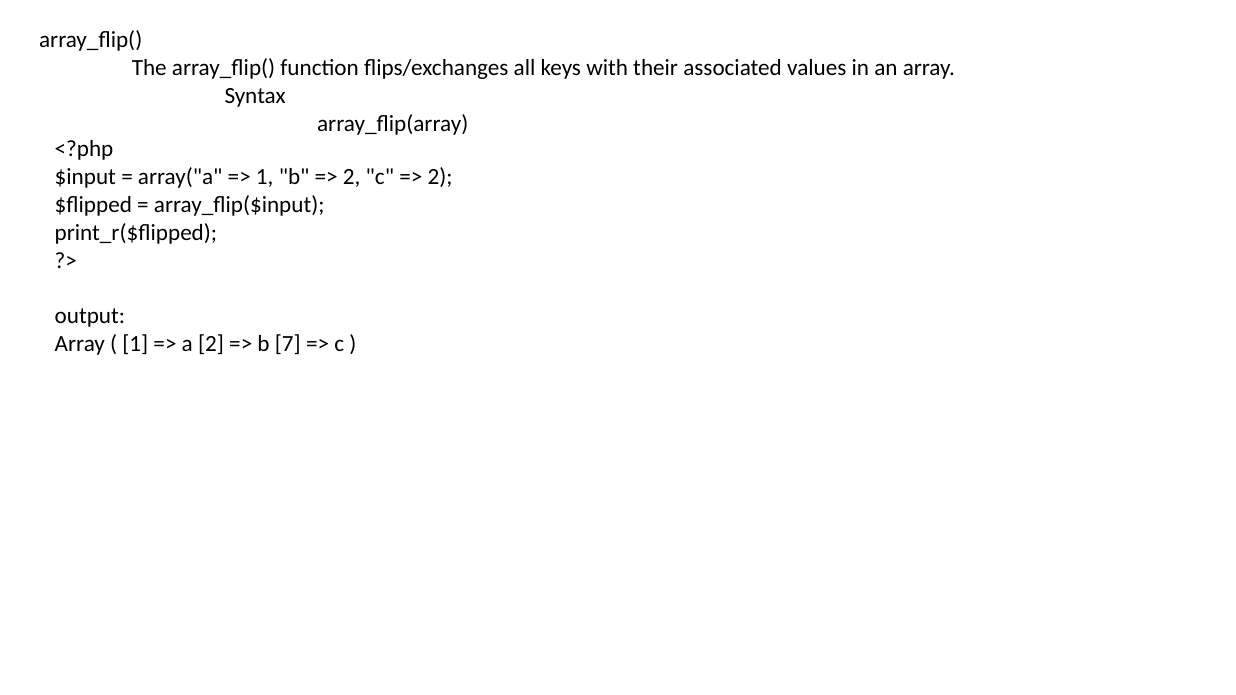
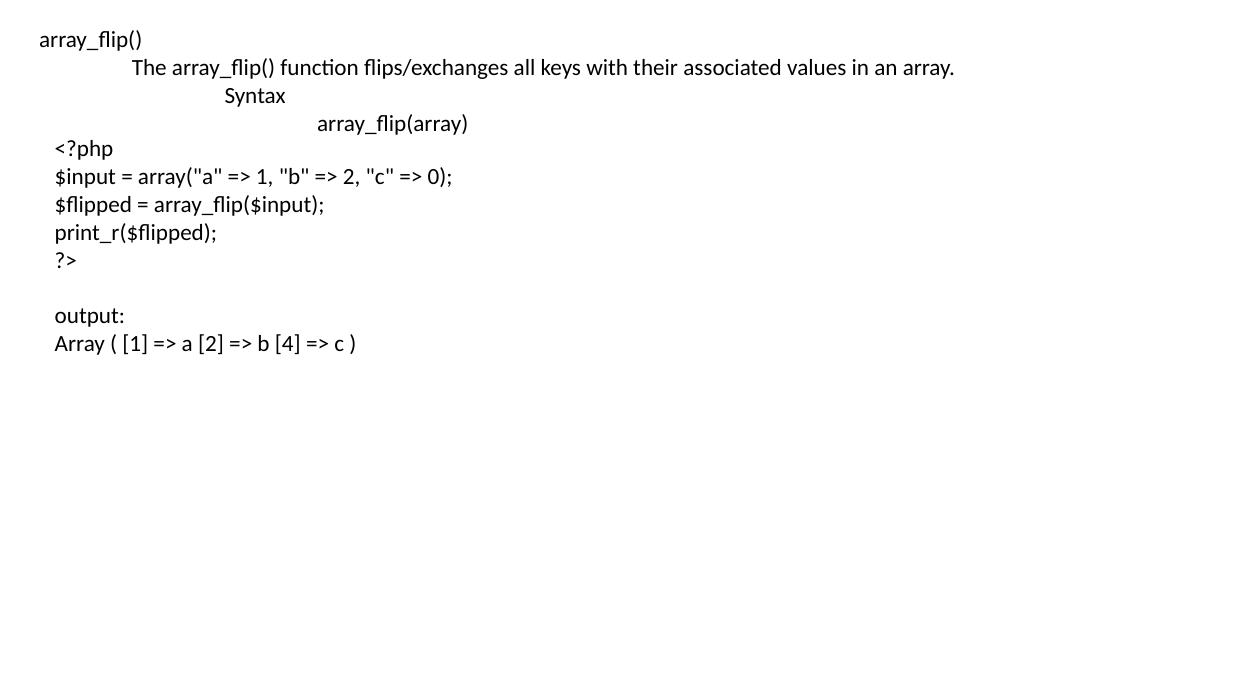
2: 2 -> 0 (440, 177)
7: 7 -> 4 (288, 344)
